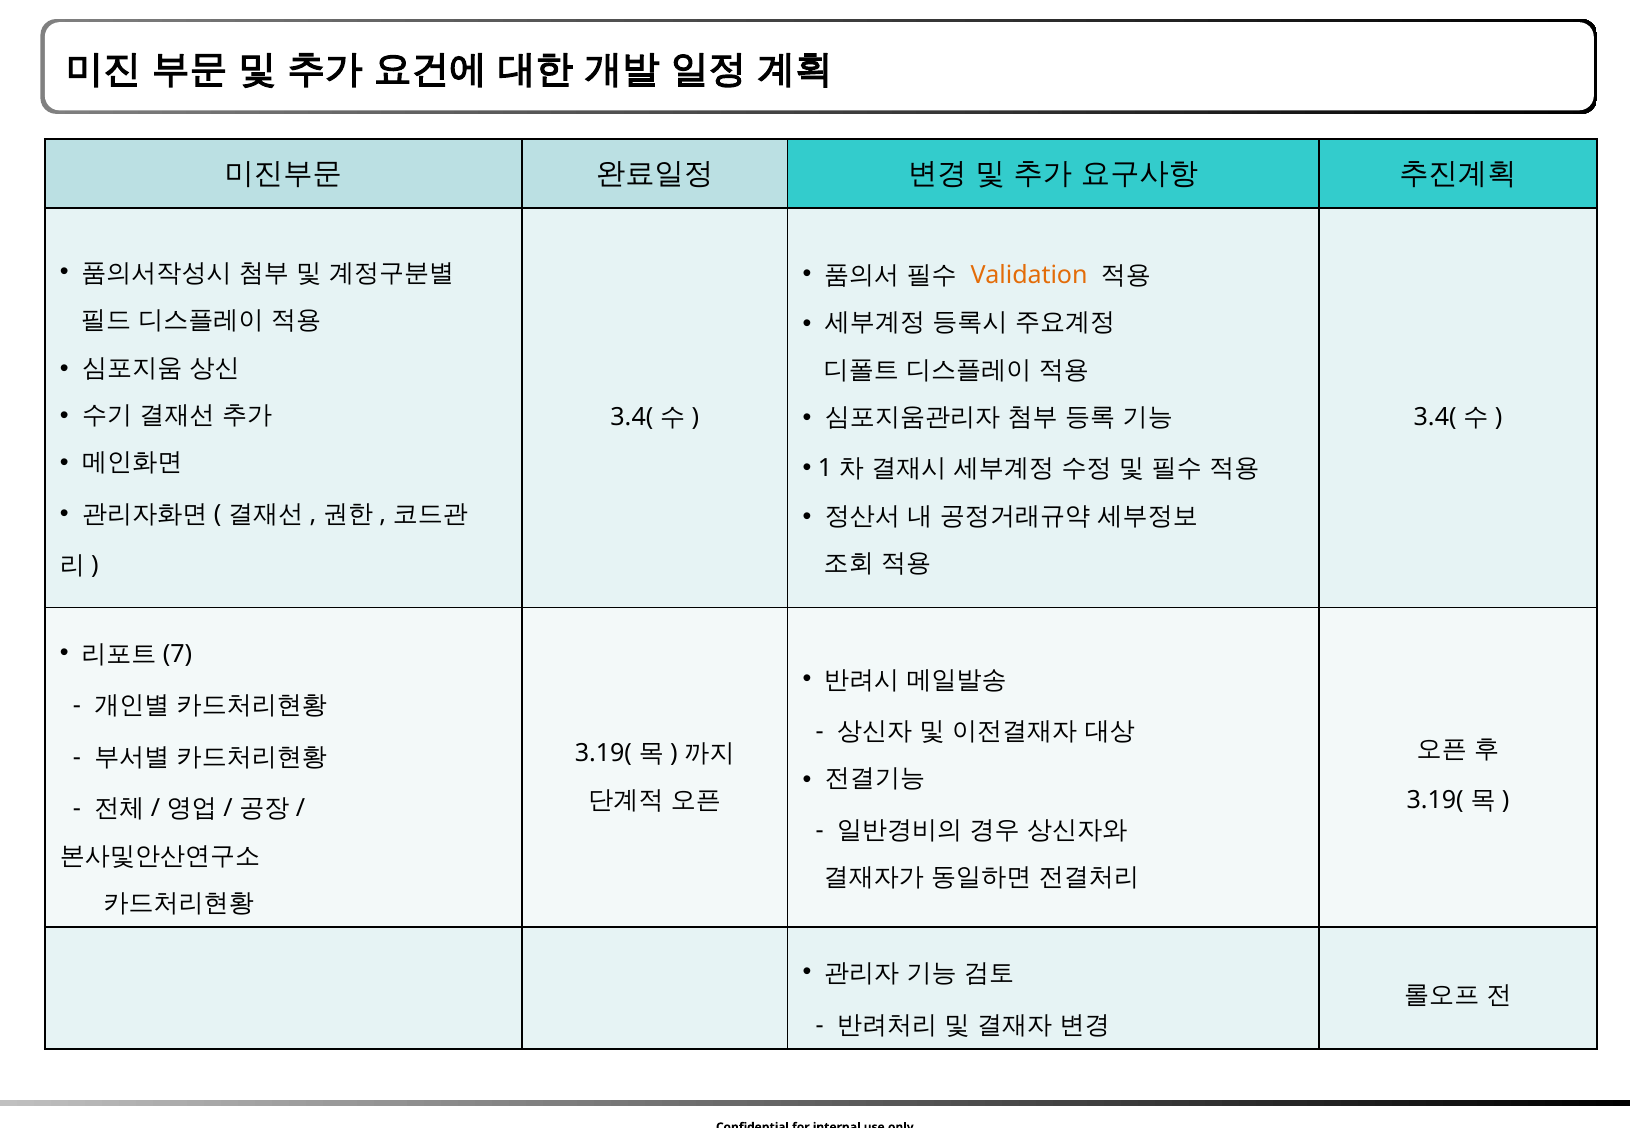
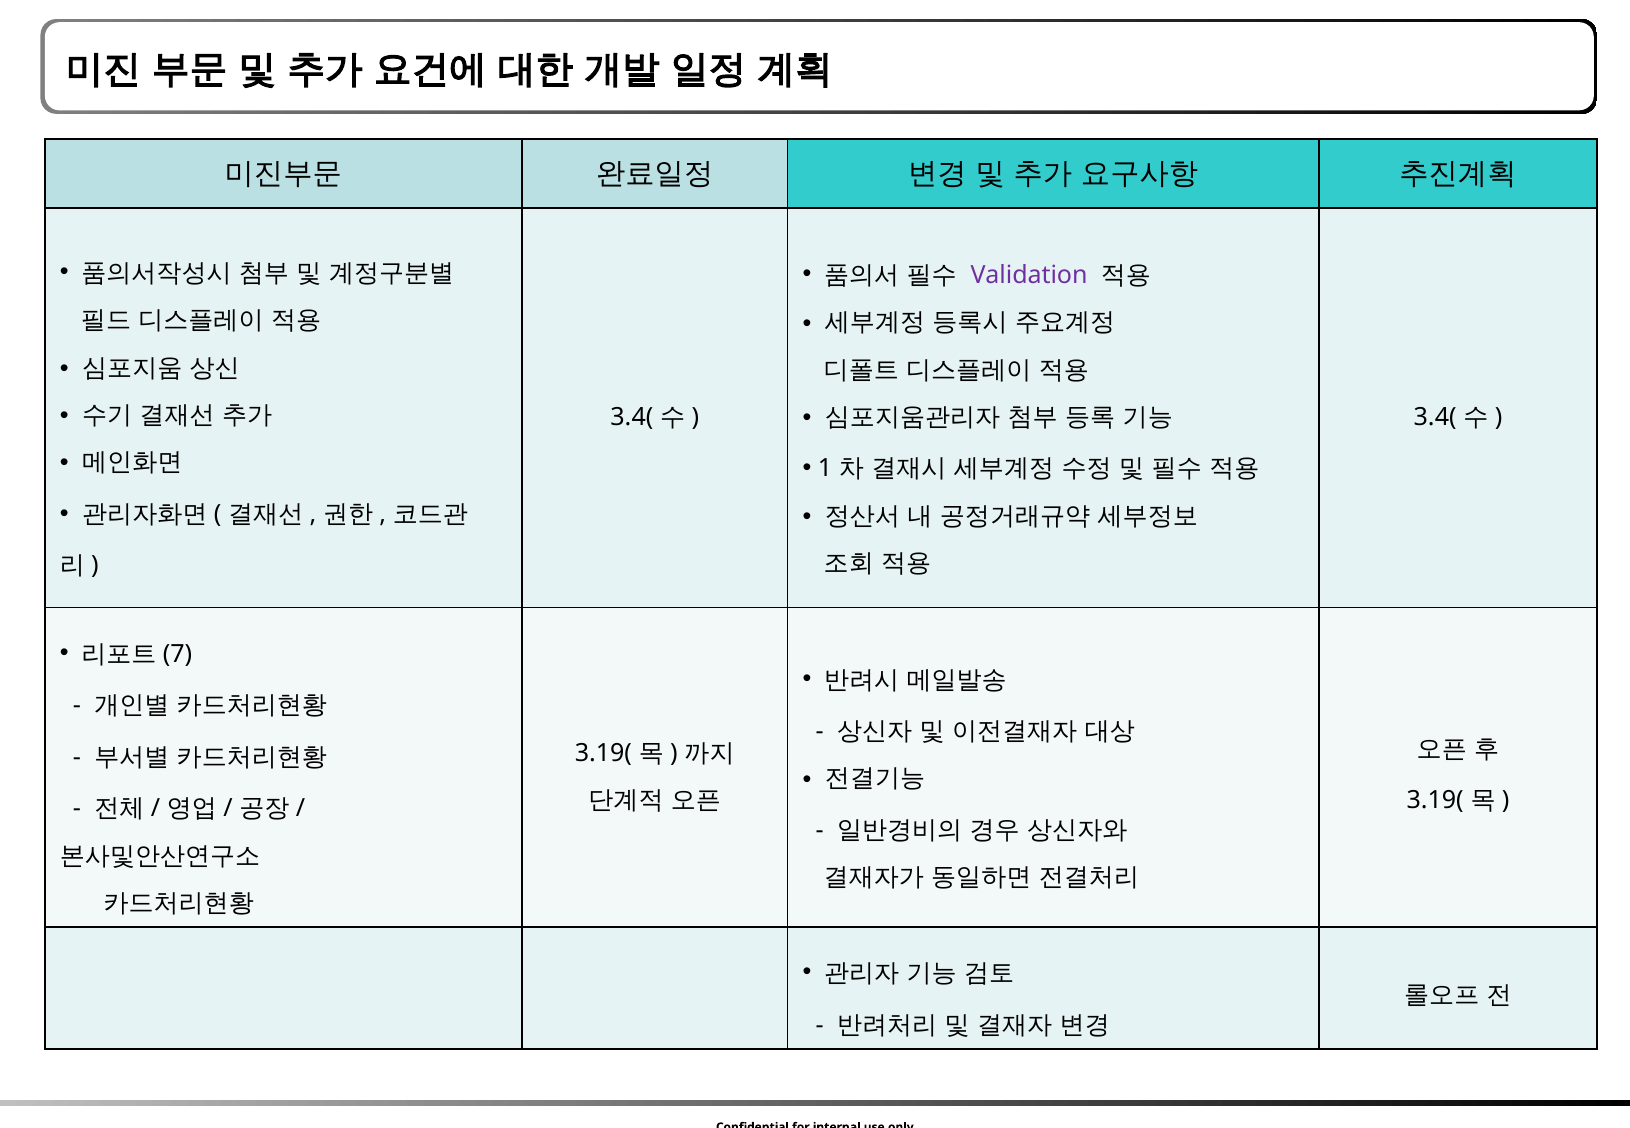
Validation colour: orange -> purple (1029, 275)
